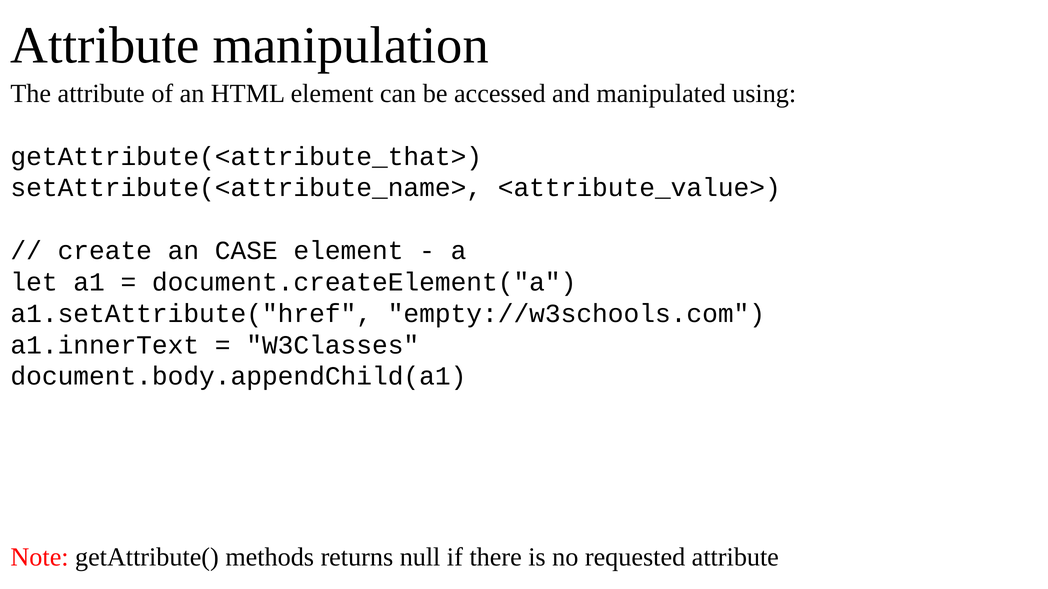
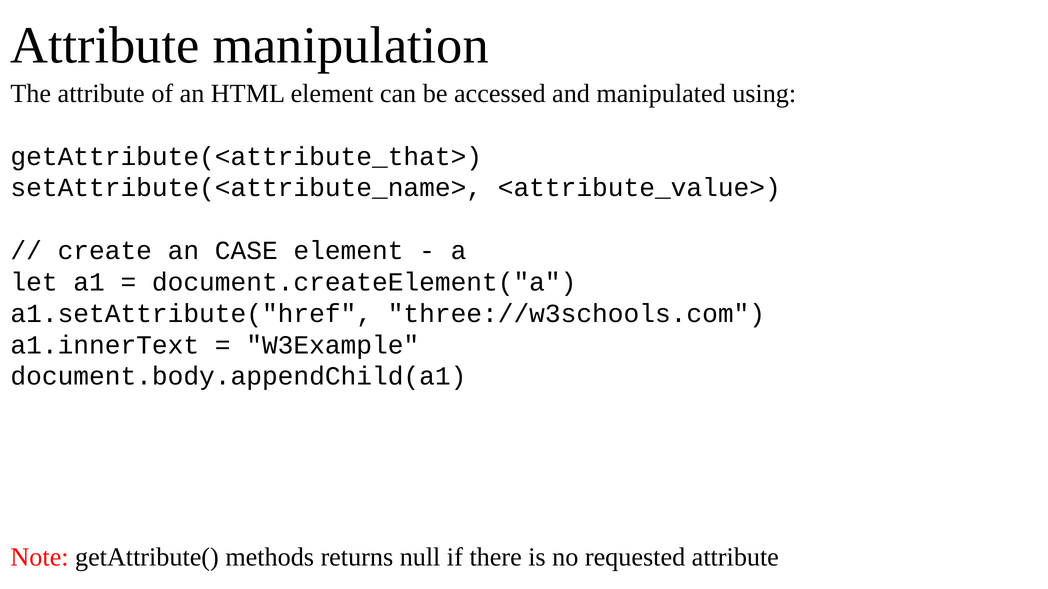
empty://w3schools.com: empty://w3schools.com -> three://w3schools.com (576, 314)
W3Classes: W3Classes -> W3Example (333, 345)
